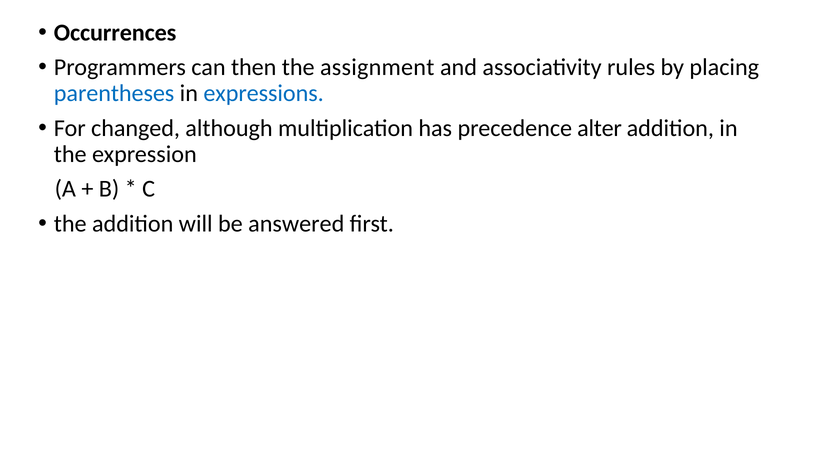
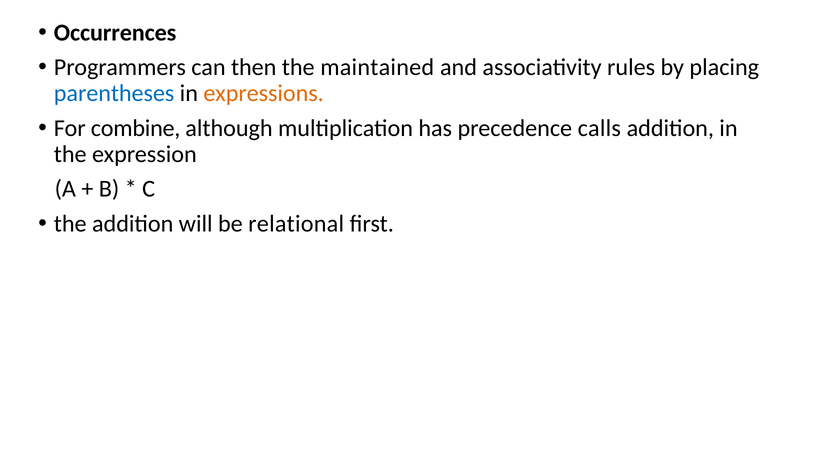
assignment: assignment -> maintained (377, 67)
expressions colour: blue -> orange (264, 93)
changed: changed -> combine (136, 128)
alter: alter -> calls (599, 128)
answered: answered -> relational (296, 224)
